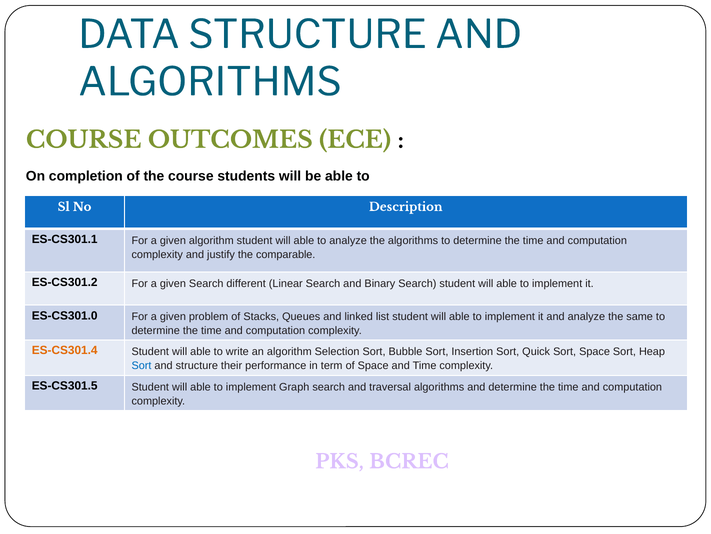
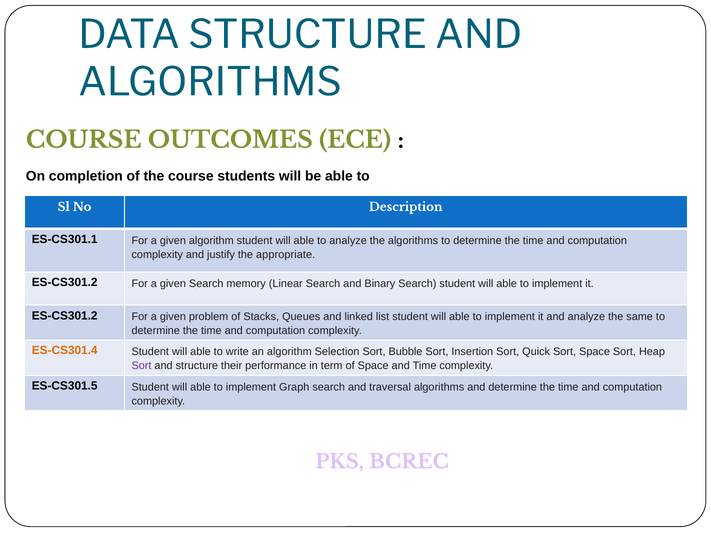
comparable: comparable -> appropriate (286, 254)
different: different -> memory (246, 283)
ES-CS301.0: ES-CS301.0 -> ES-CS301.2 (65, 315)
Sort colour: blue -> purple (141, 365)
